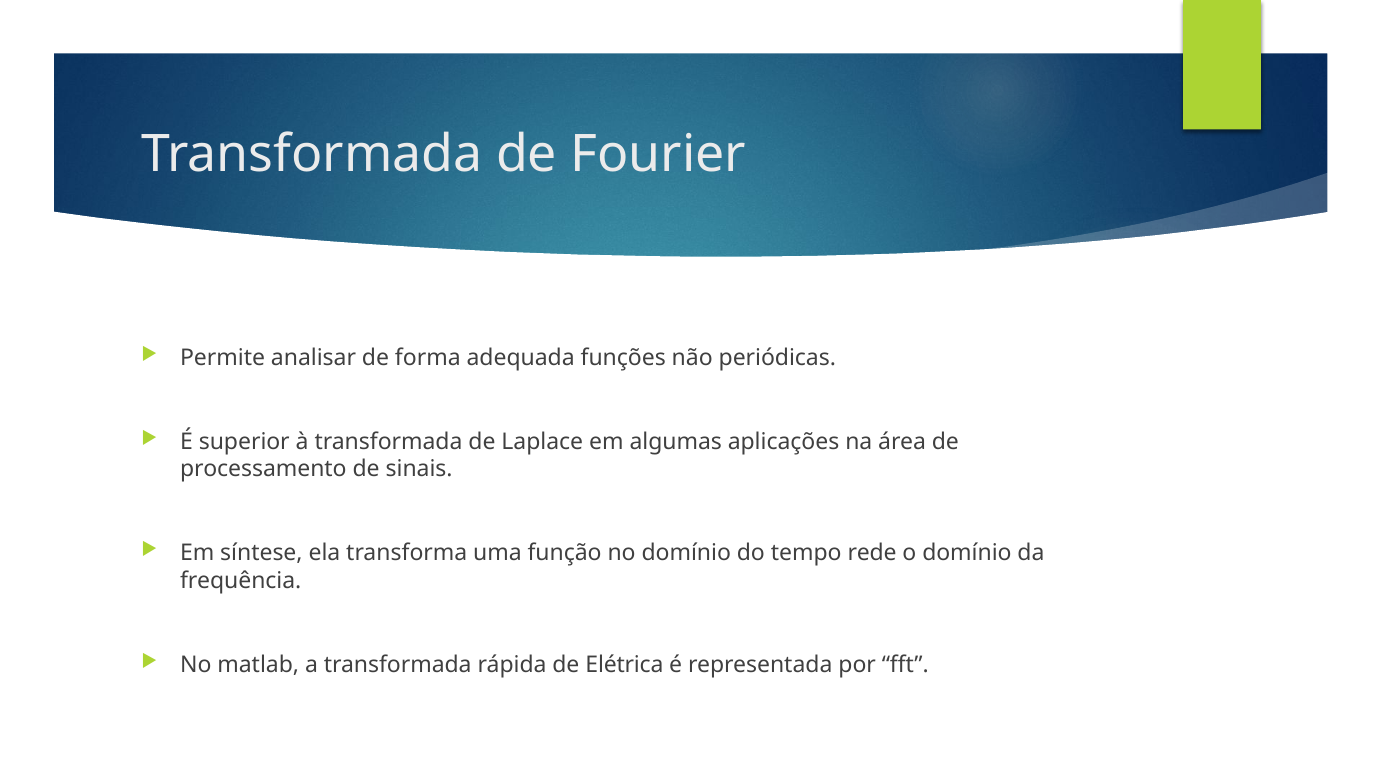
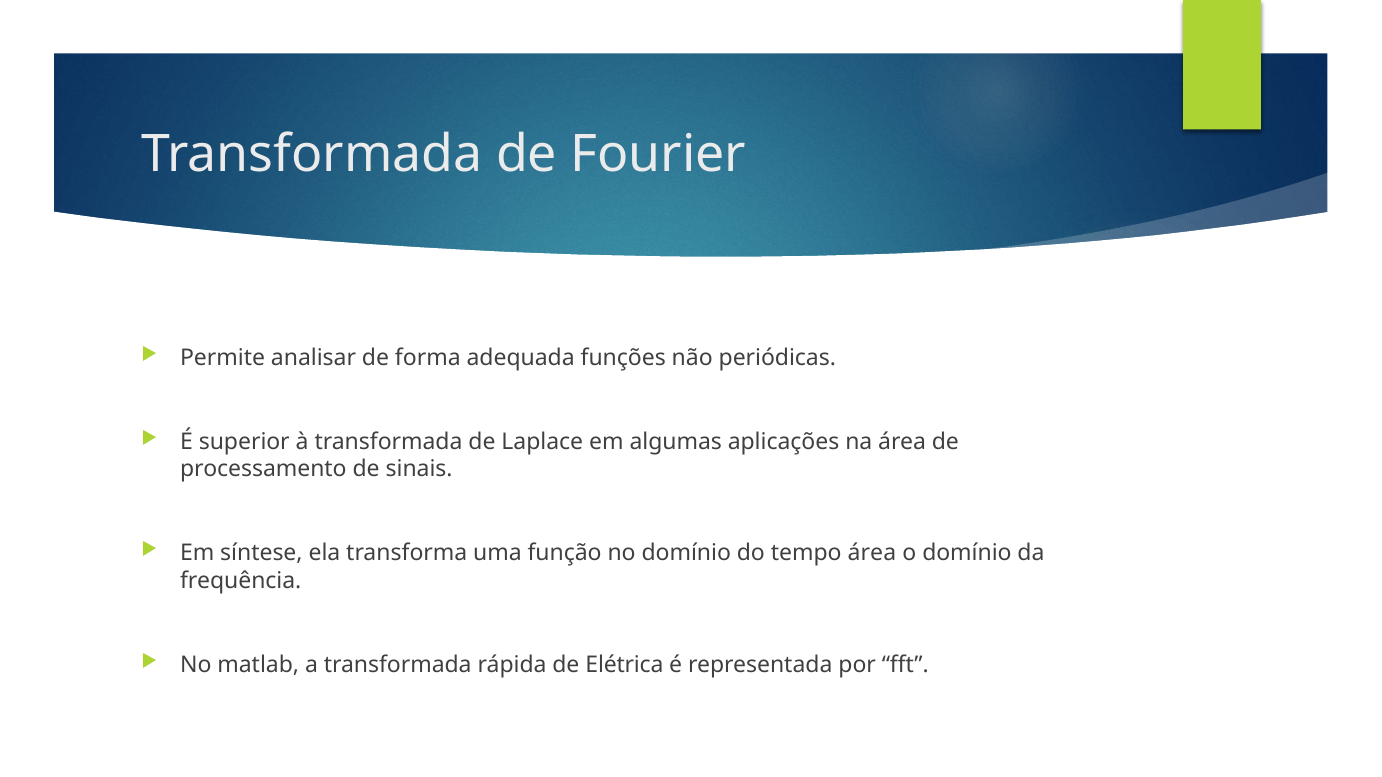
tempo rede: rede -> área (872, 553)
